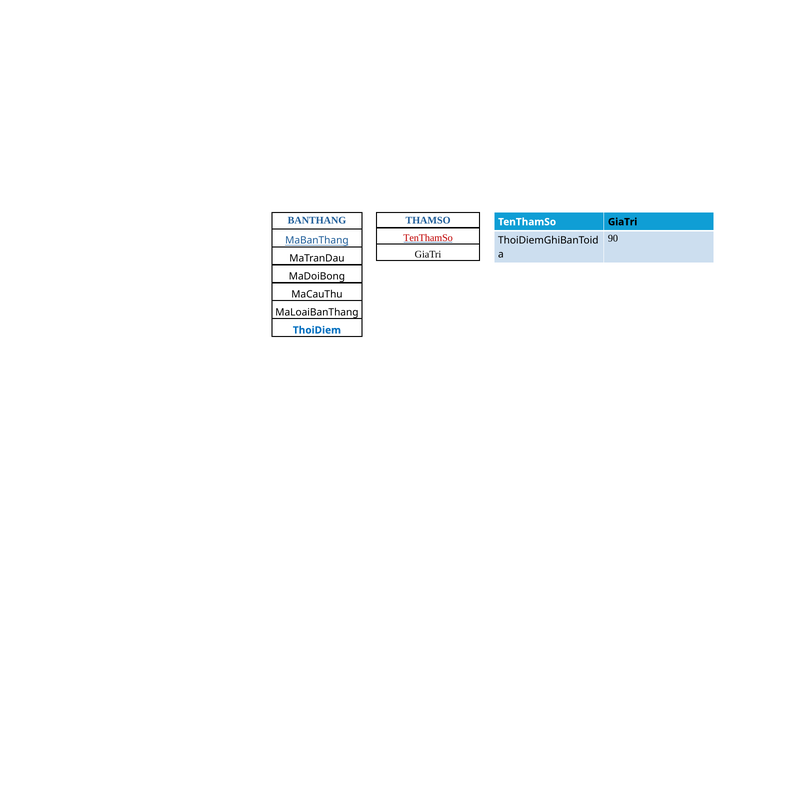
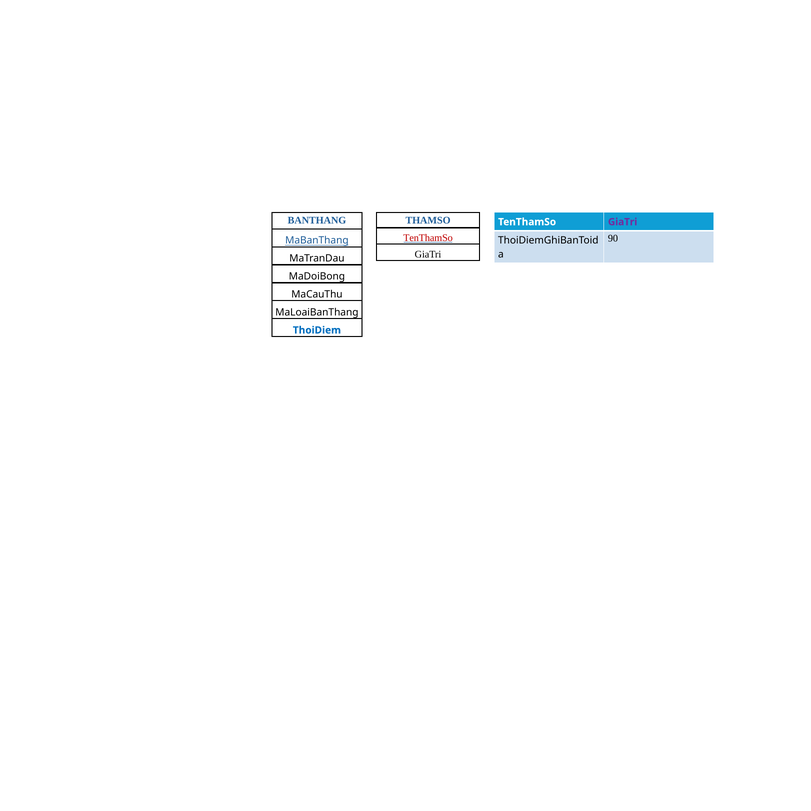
GiaTri colour: black -> purple (623, 222)
